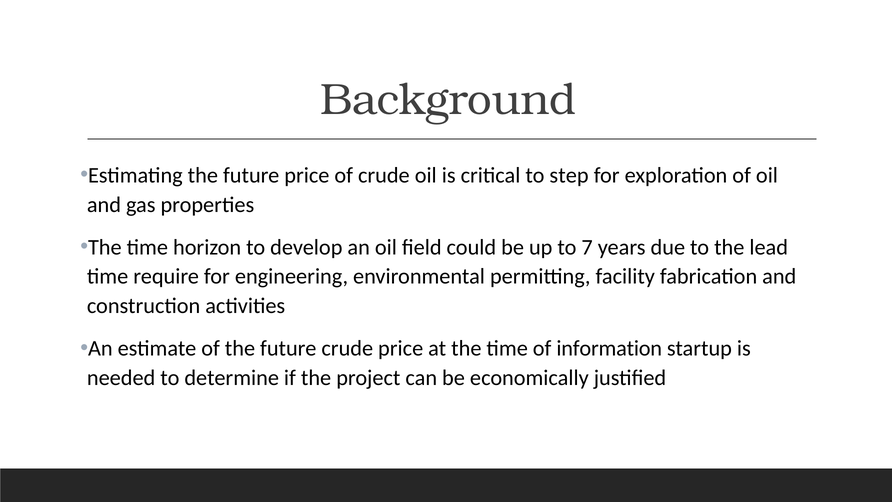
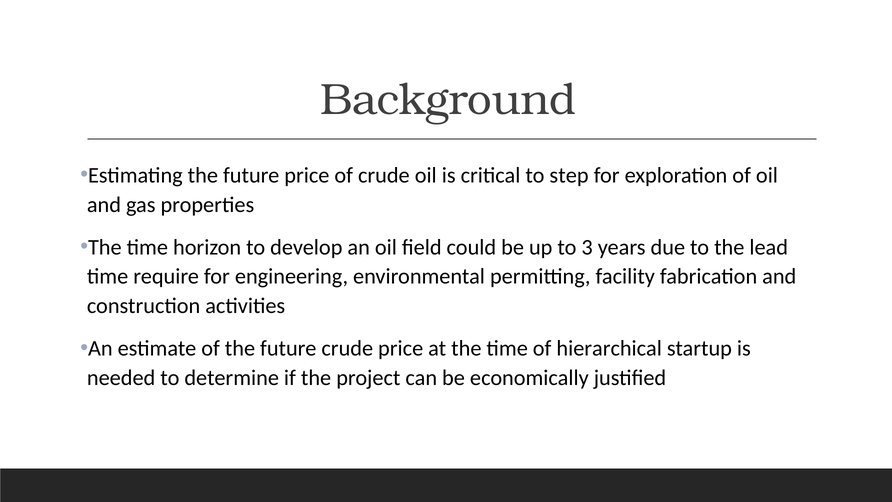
7: 7 -> 3 (587, 247)
information: information -> hierarchical (609, 348)
